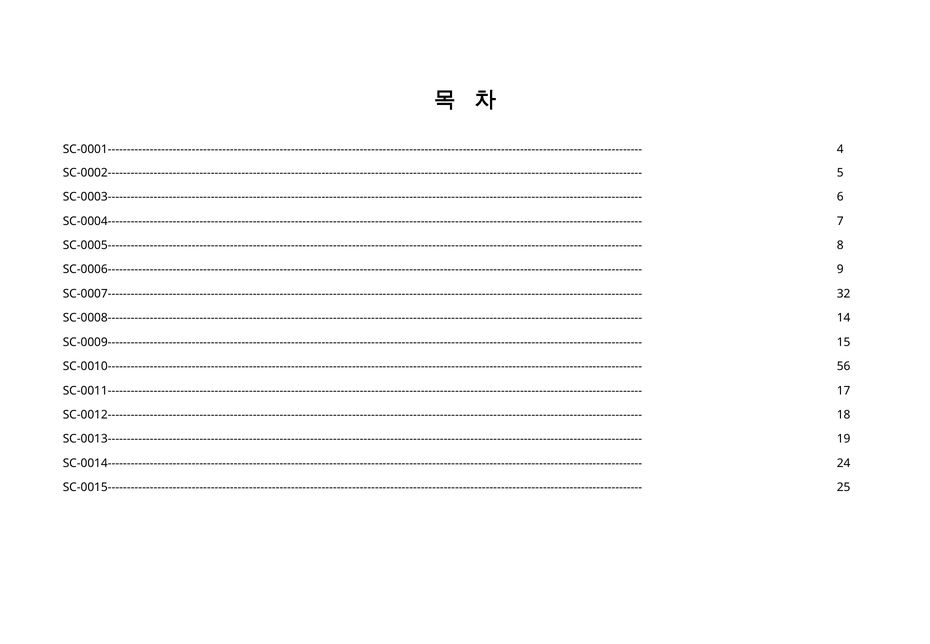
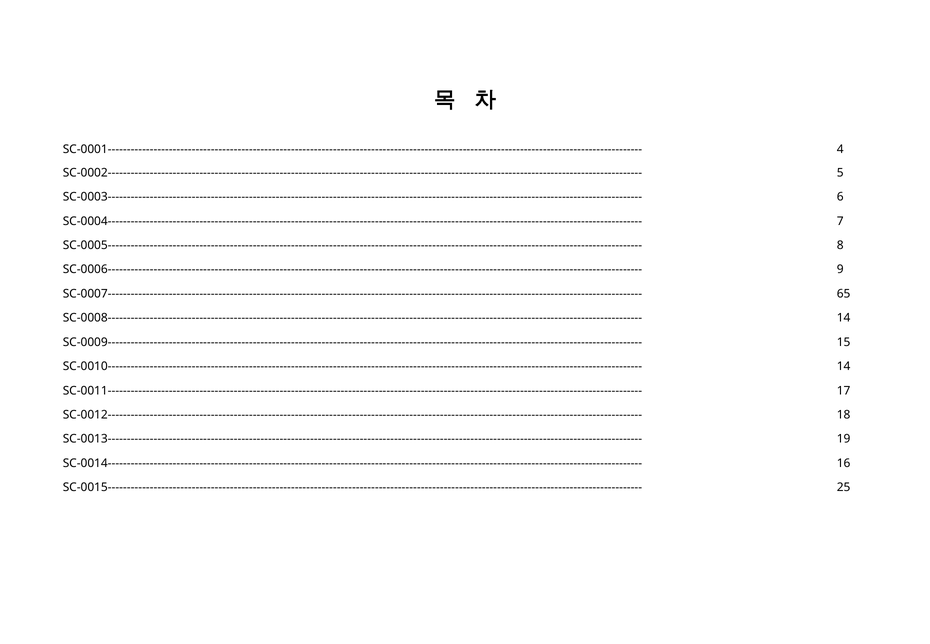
32: 32 -> 65 (844, 294)
56: 56 -> 14 (844, 366)
24: 24 -> 16 (844, 463)
